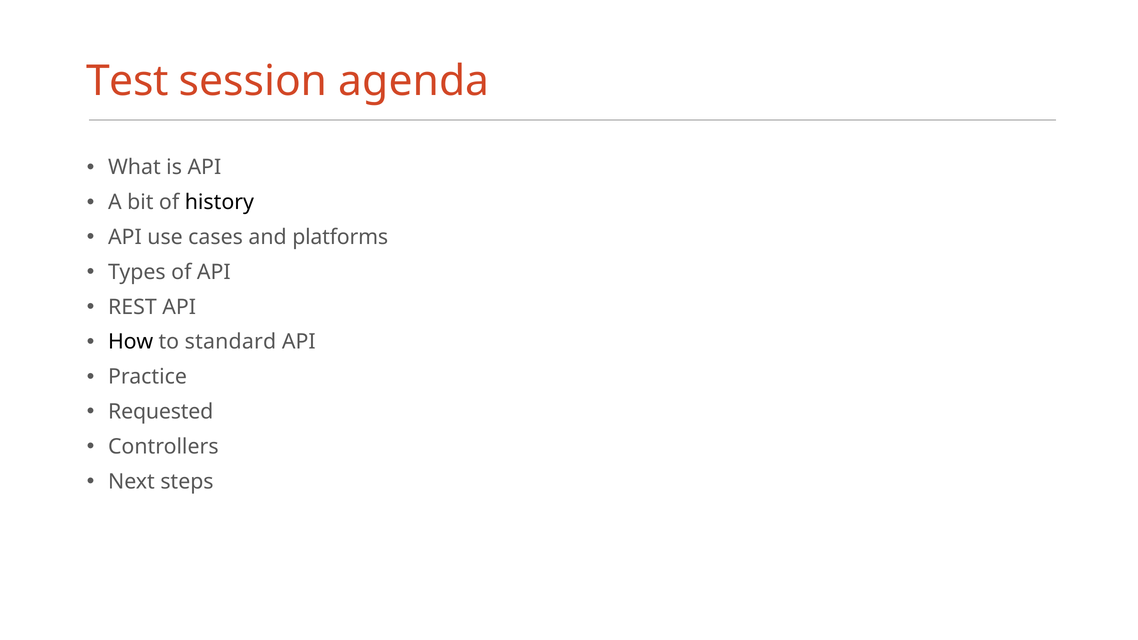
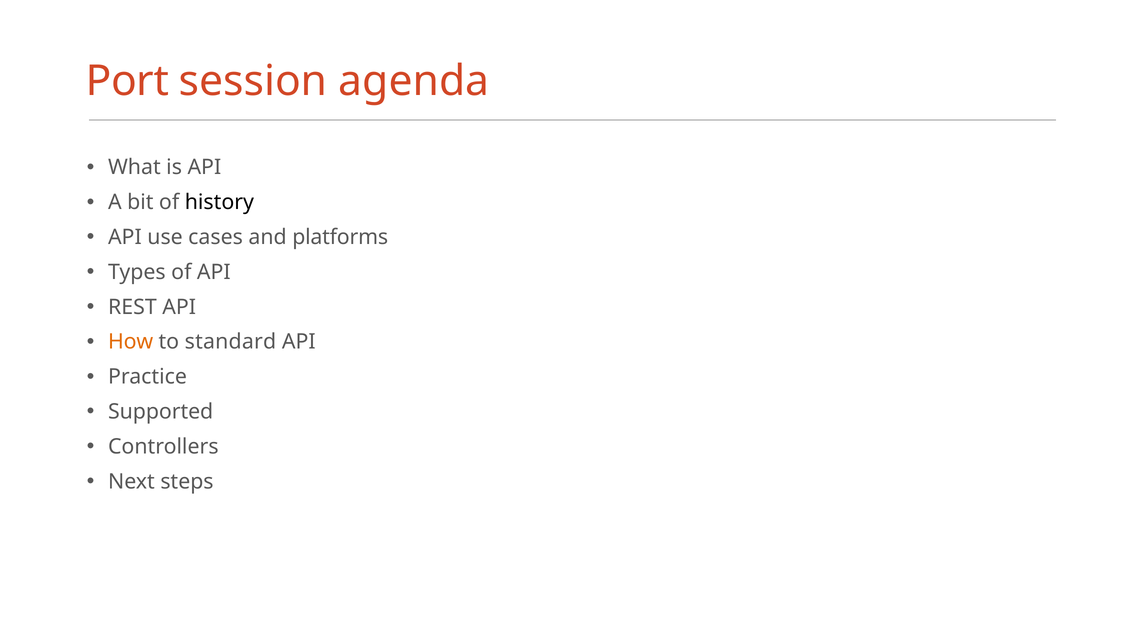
Test: Test -> Port (127, 81)
How colour: black -> orange (131, 342)
Requested: Requested -> Supported (161, 412)
